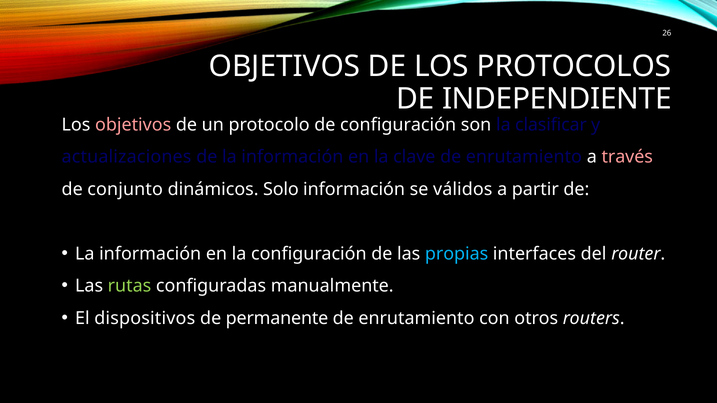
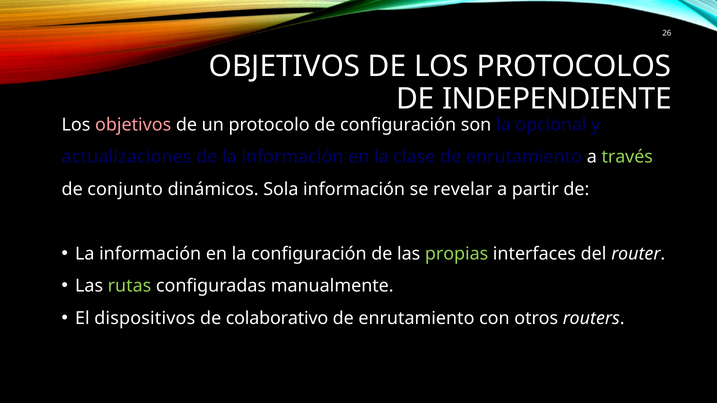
clasificar: clasificar -> opcional (551, 125)
clave: clave -> clase (414, 157)
través colour: pink -> light green (627, 157)
Solo: Solo -> Sola (281, 189)
válidos: válidos -> revelar (463, 189)
propias colour: light blue -> light green (457, 254)
permanente: permanente -> colaborativo (277, 318)
